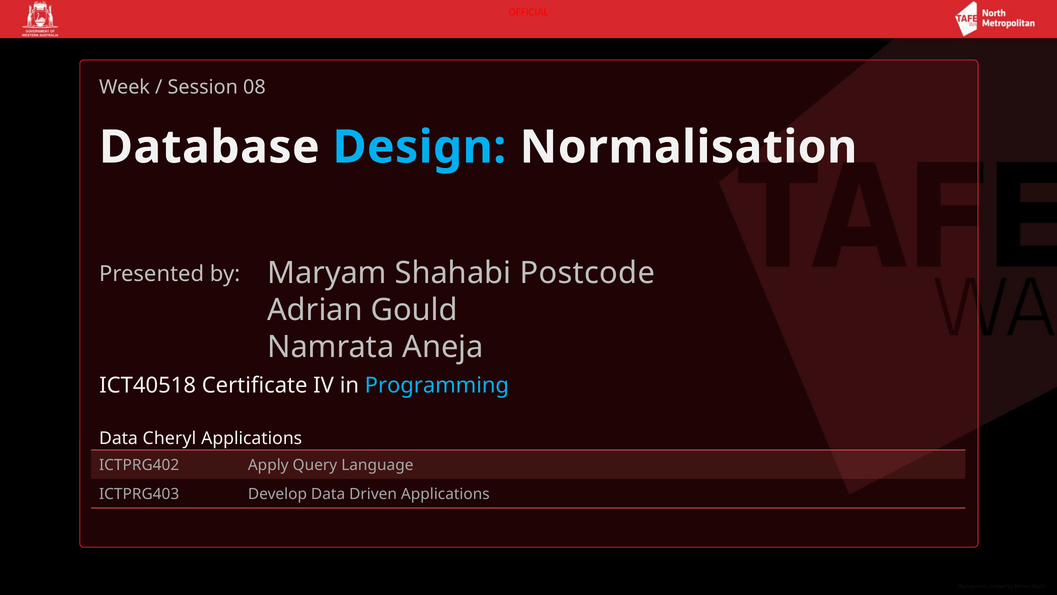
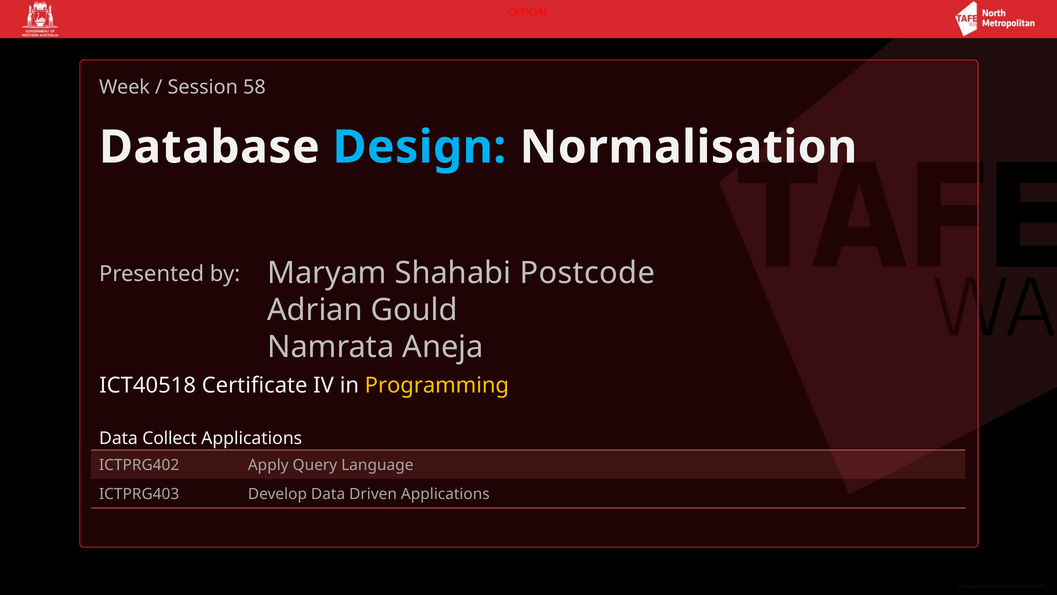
08: 08 -> 58 (254, 87)
Programming colour: light blue -> yellow (437, 385)
Cheryl: Cheryl -> Collect (170, 438)
